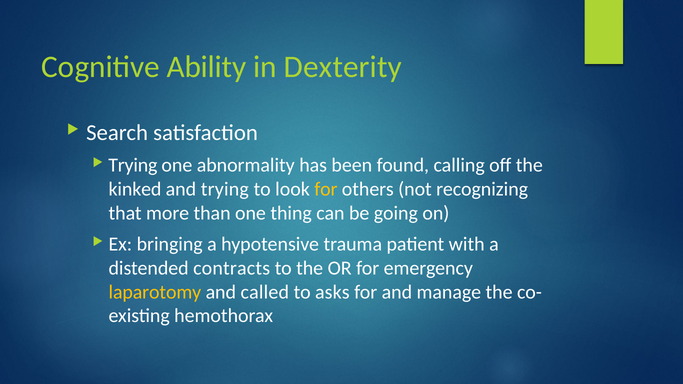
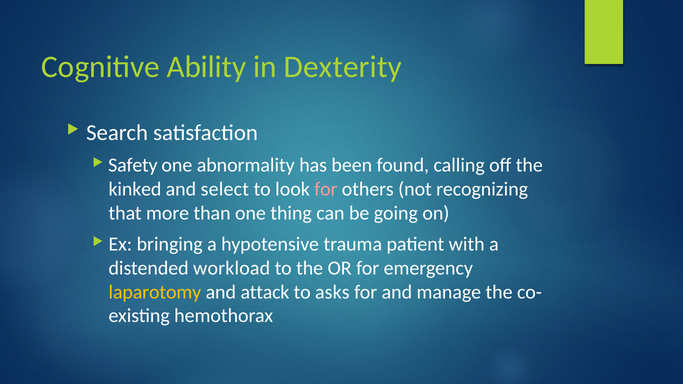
Trying: Trying -> Safety (133, 165)
and trying: trying -> select (225, 189)
for colour: yellow -> pink (326, 189)
contracts: contracts -> workload (232, 268)
called: called -> attack (265, 292)
